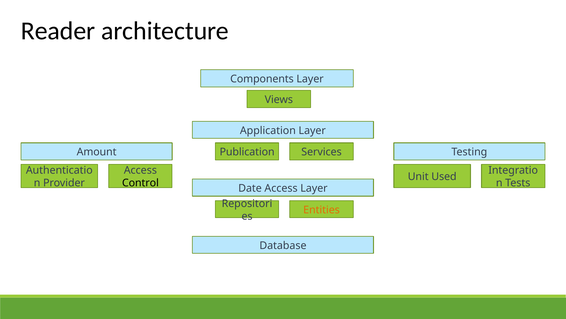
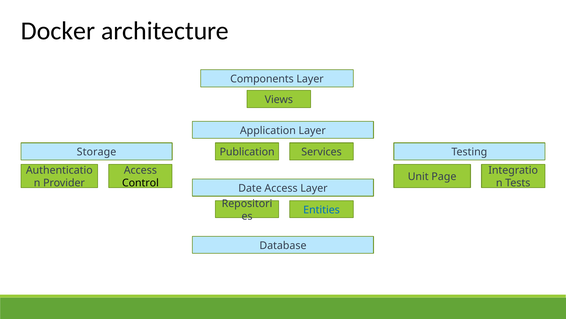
Reader: Reader -> Docker (58, 31)
Amount: Amount -> Storage (97, 152)
Used: Used -> Page (444, 176)
Entities colour: orange -> blue (322, 209)
